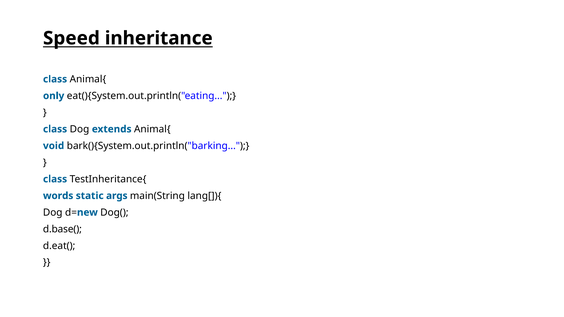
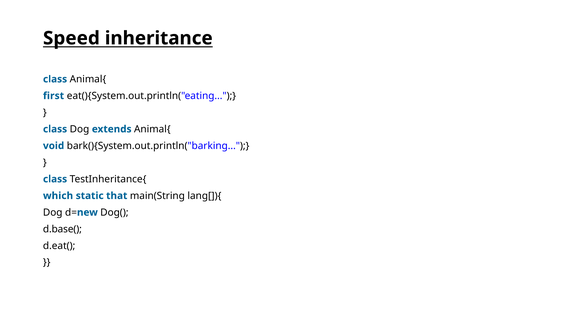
only: only -> first (54, 96)
words: words -> which (58, 196)
args: args -> that (117, 196)
